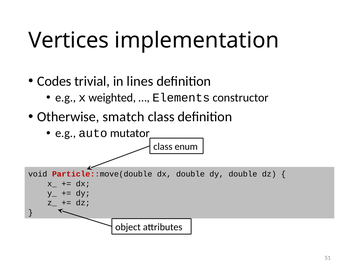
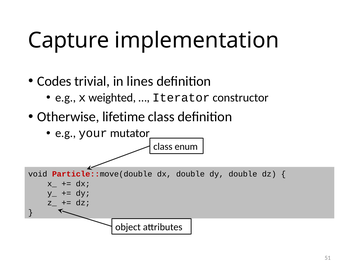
Vertices: Vertices -> Capture (69, 40)
Elements: Elements -> Iterator (181, 97)
smatch: smatch -> lifetime (124, 116)
auto: auto -> your (93, 133)
